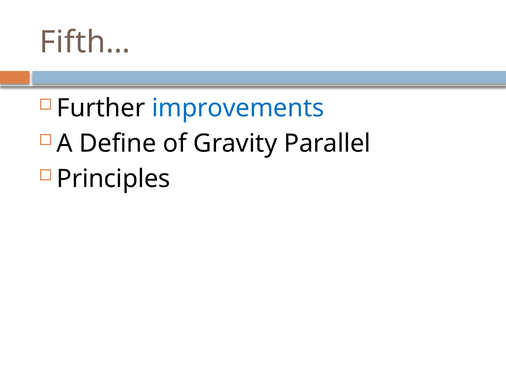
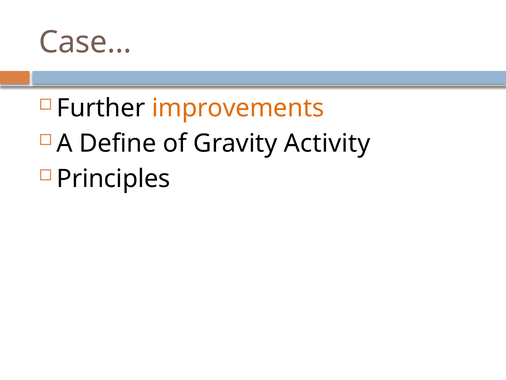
Fifth…: Fifth… -> Case… (85, 42)
improvements colour: blue -> orange (238, 108)
Parallel: Parallel -> Activity (327, 143)
